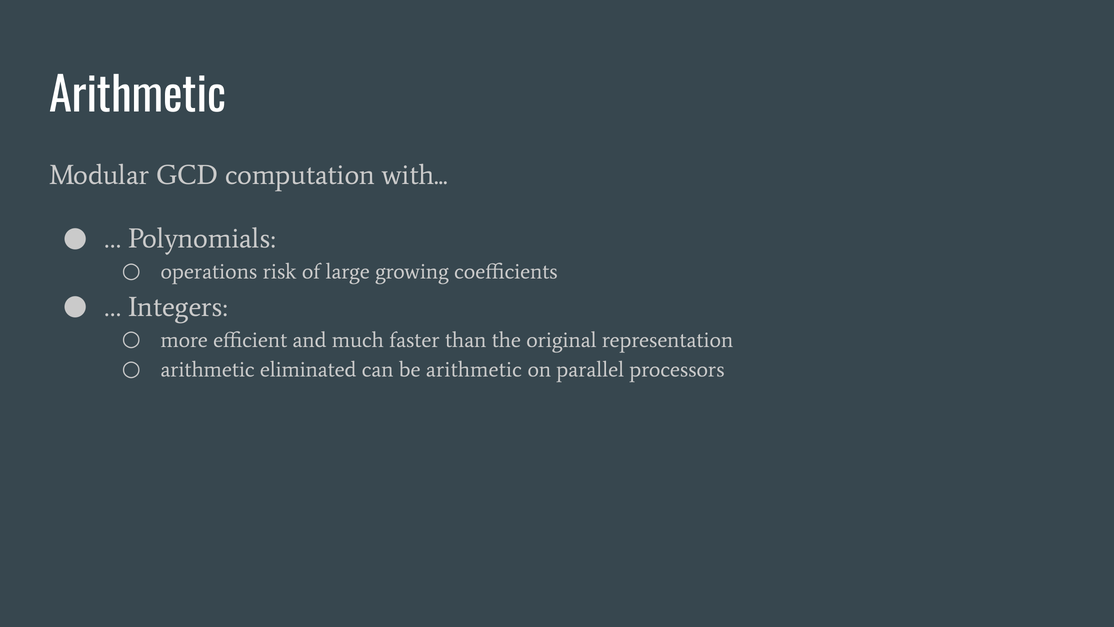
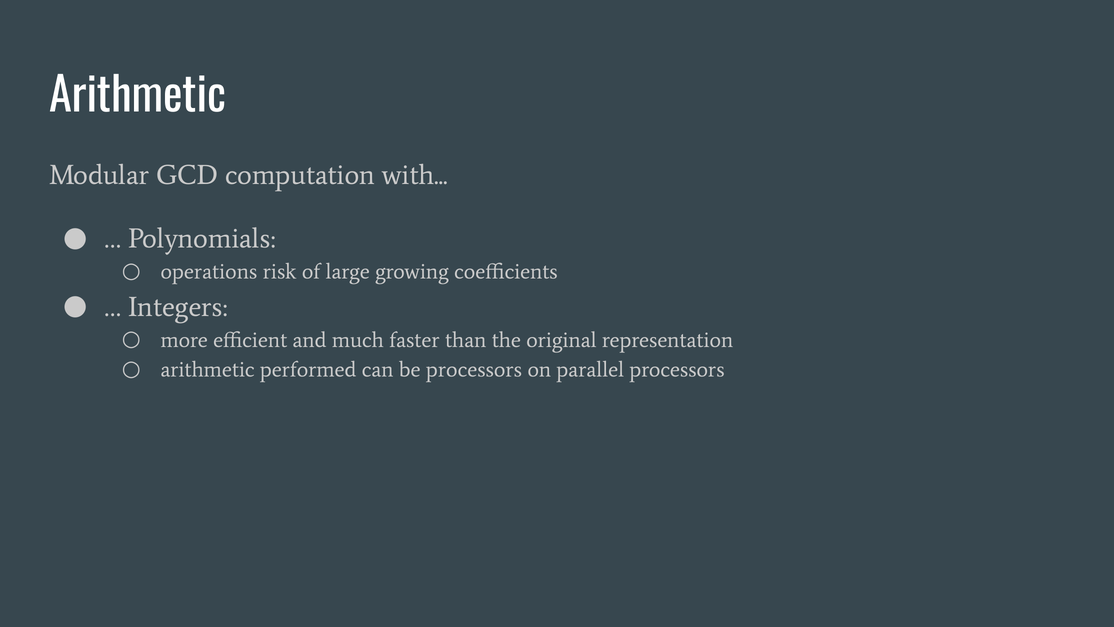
eliminated: eliminated -> performed (308, 370)
be arithmetic: arithmetic -> processors (474, 370)
